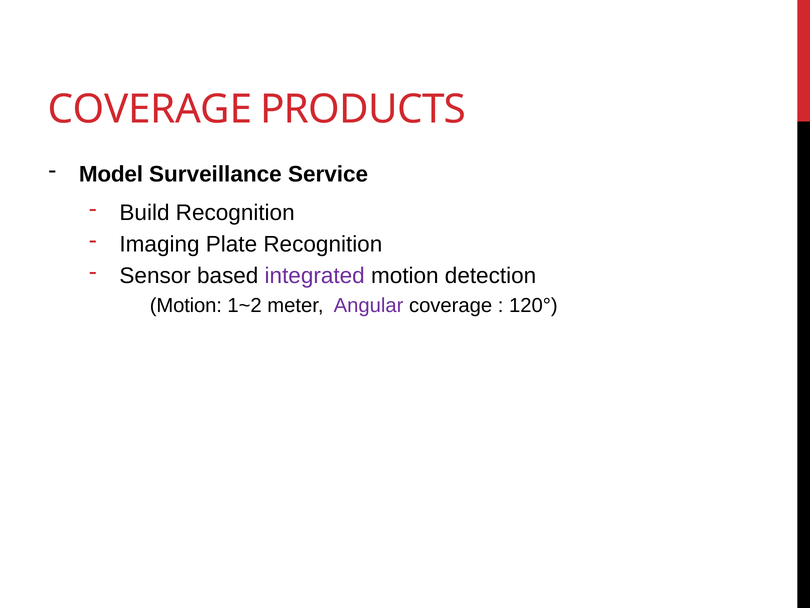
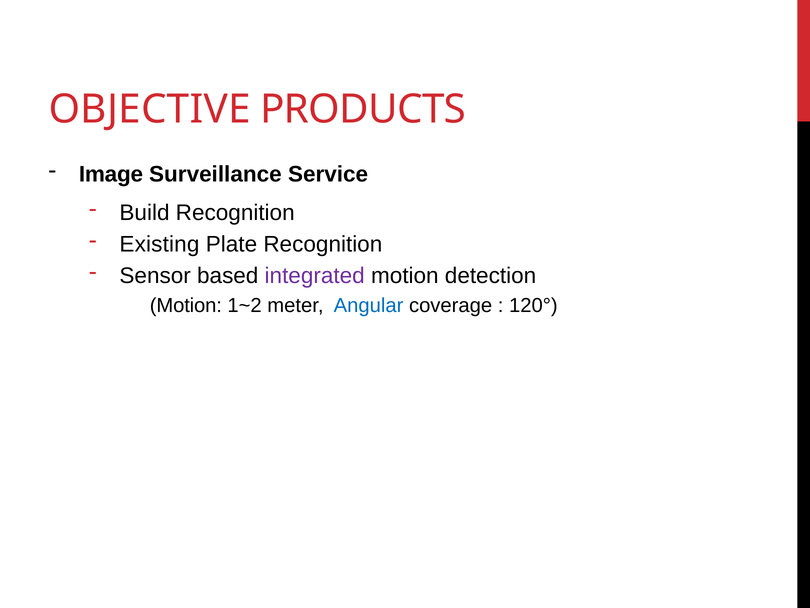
COVERAGE: COVERAGE -> OBJECTIVE (150, 109)
Model: Model -> Image (111, 174)
Imaging: Imaging -> Existing (159, 244)
Angular colour: purple -> blue (369, 305)
